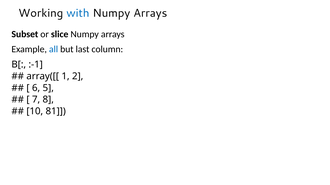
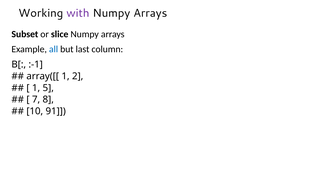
with colour: blue -> purple (78, 13)
6: 6 -> 1 (36, 88)
81: 81 -> 91 (56, 112)
